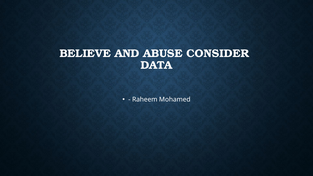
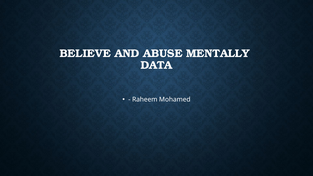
CONSIDER: CONSIDER -> MENTALLY (218, 53)
